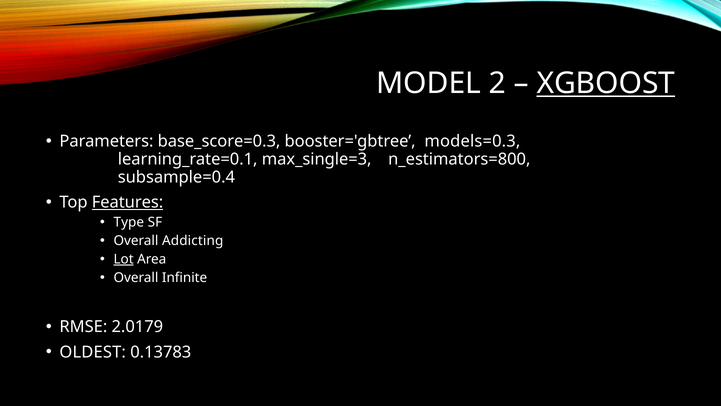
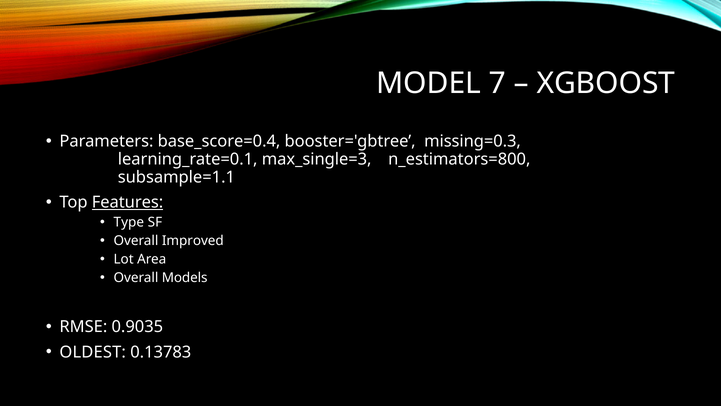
2: 2 -> 7 (497, 83)
XGBOOST underline: present -> none (606, 83)
base_score=0.3: base_score=0.3 -> base_score=0.4 (219, 141)
models=0.3: models=0.3 -> missing=0.3 (473, 141)
subsample=0.4: subsample=0.4 -> subsample=1.1 (176, 177)
Addicting: Addicting -> Improved (193, 241)
Lot underline: present -> none (124, 259)
Infinite: Infinite -> Models (185, 277)
2.0179: 2.0179 -> 0.9035 (137, 326)
